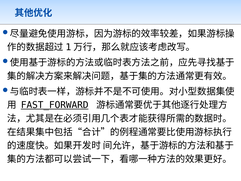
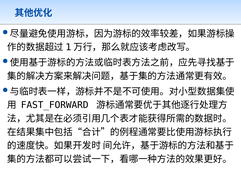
FAST_FORWARD underline: present -> none (55, 105)
